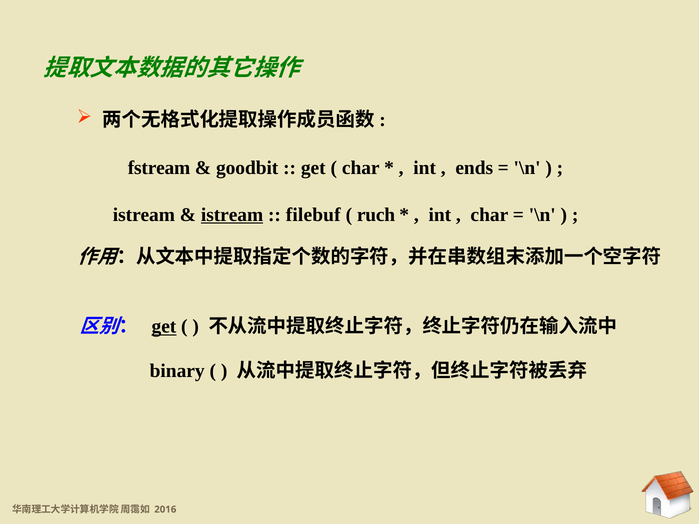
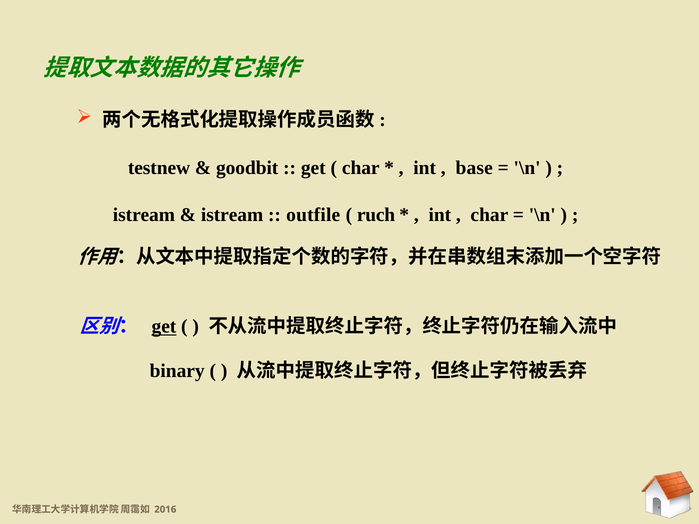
fstream: fstream -> testnew (159, 168)
ends: ends -> base (474, 168)
istream underline: present -> none (232, 215)
filebuf: filebuf -> outfile (313, 215)
